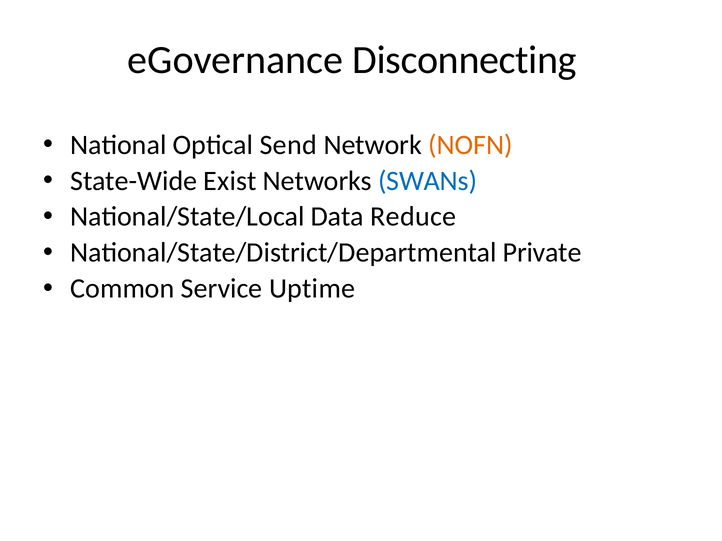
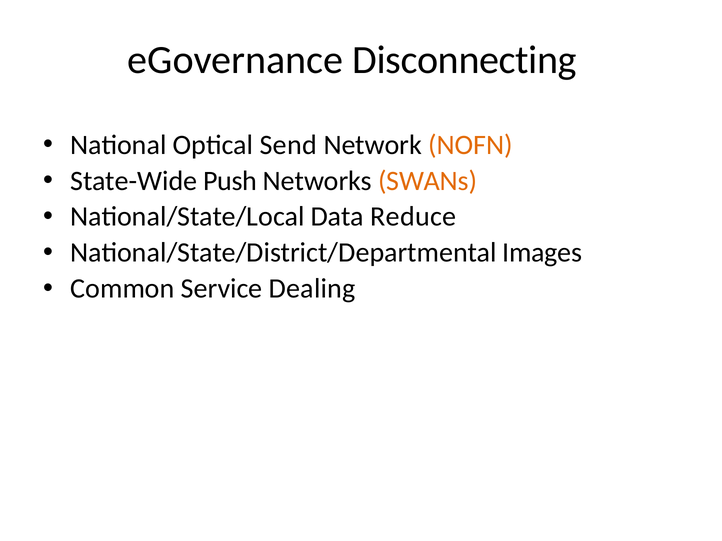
Exist: Exist -> Push (230, 181)
SWANs colour: blue -> orange (428, 181)
Private: Private -> Images (542, 253)
Uptime: Uptime -> Dealing (312, 289)
